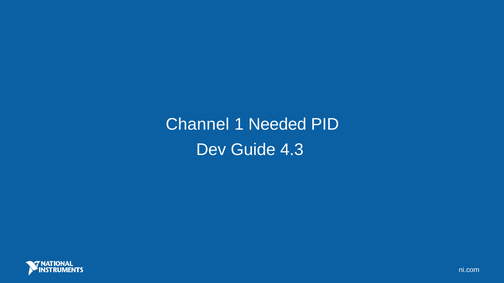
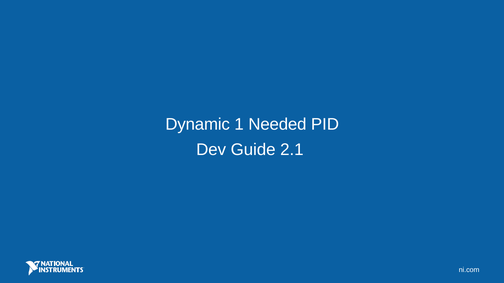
Channel: Channel -> Dynamic (198, 125)
4.3: 4.3 -> 2.1 (292, 150)
